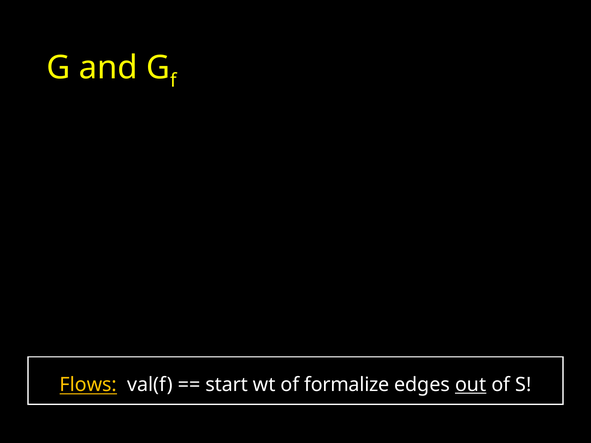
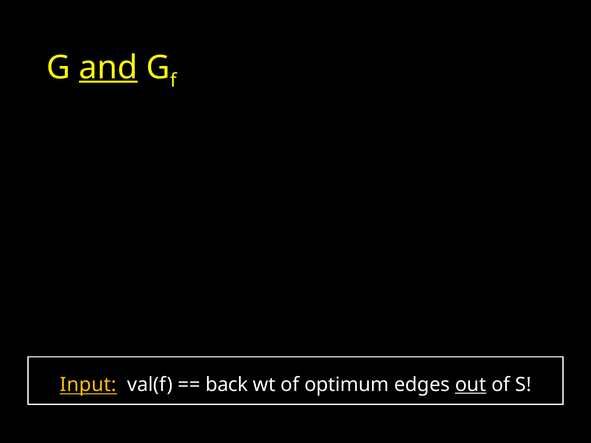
and underline: none -> present (108, 68)
Flows: Flows -> Input (88, 385)
start: start -> back (227, 385)
formalize: formalize -> optimum (347, 385)
